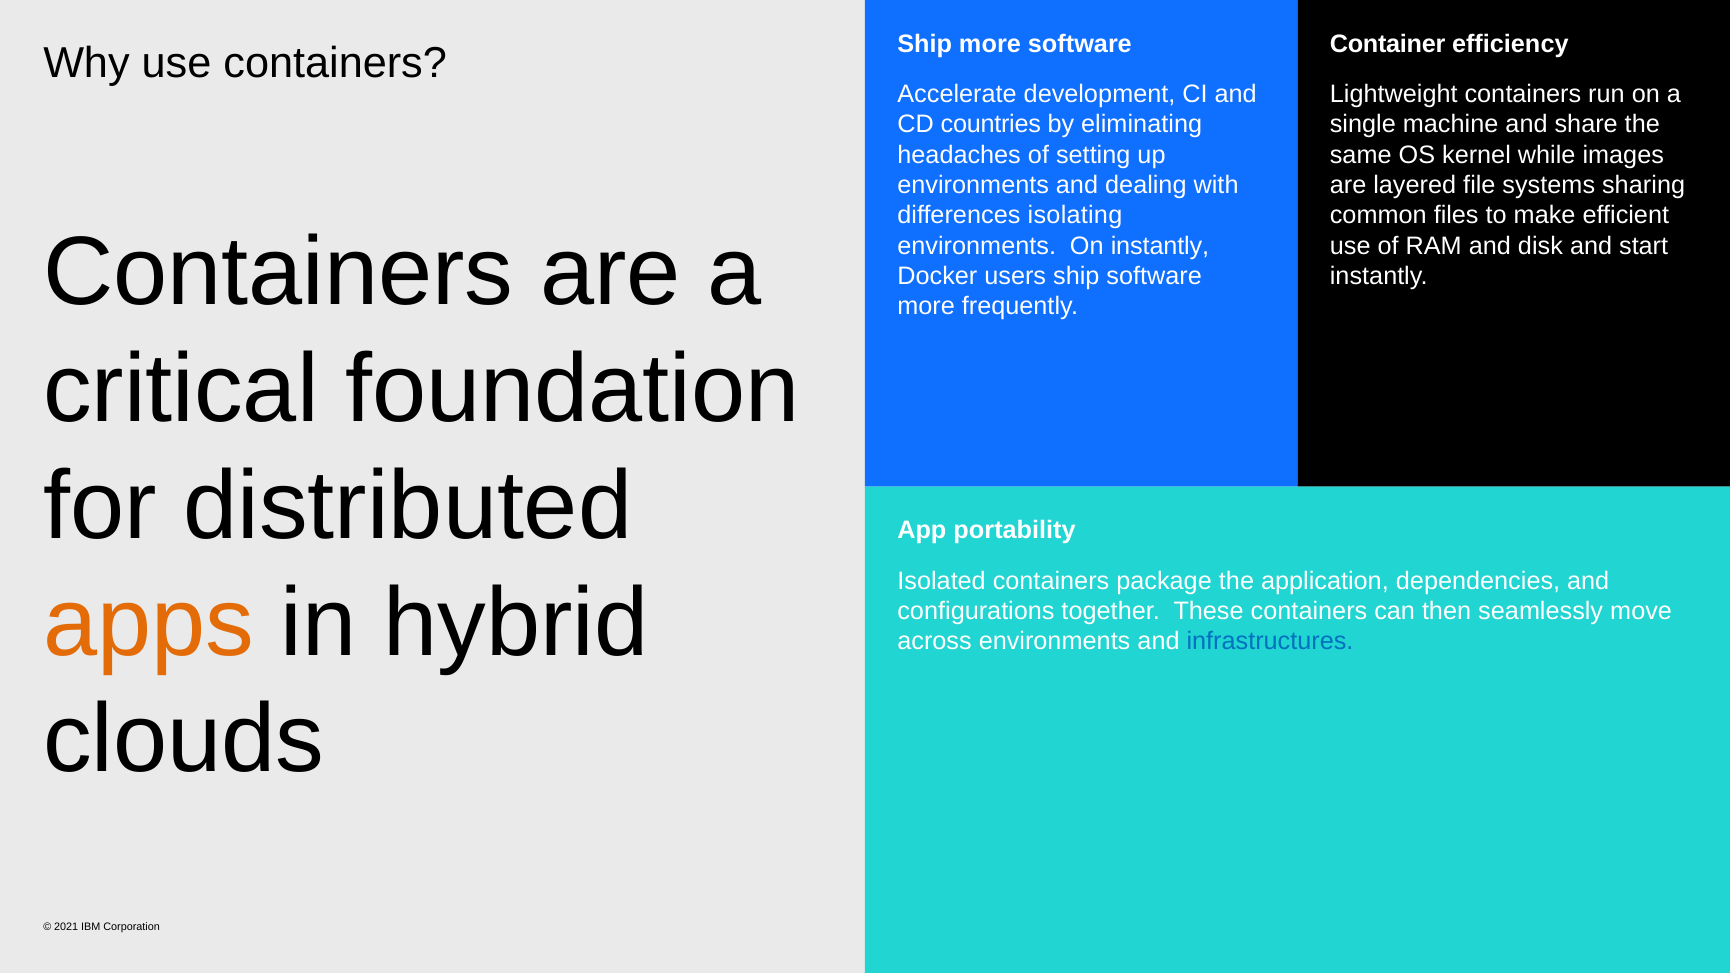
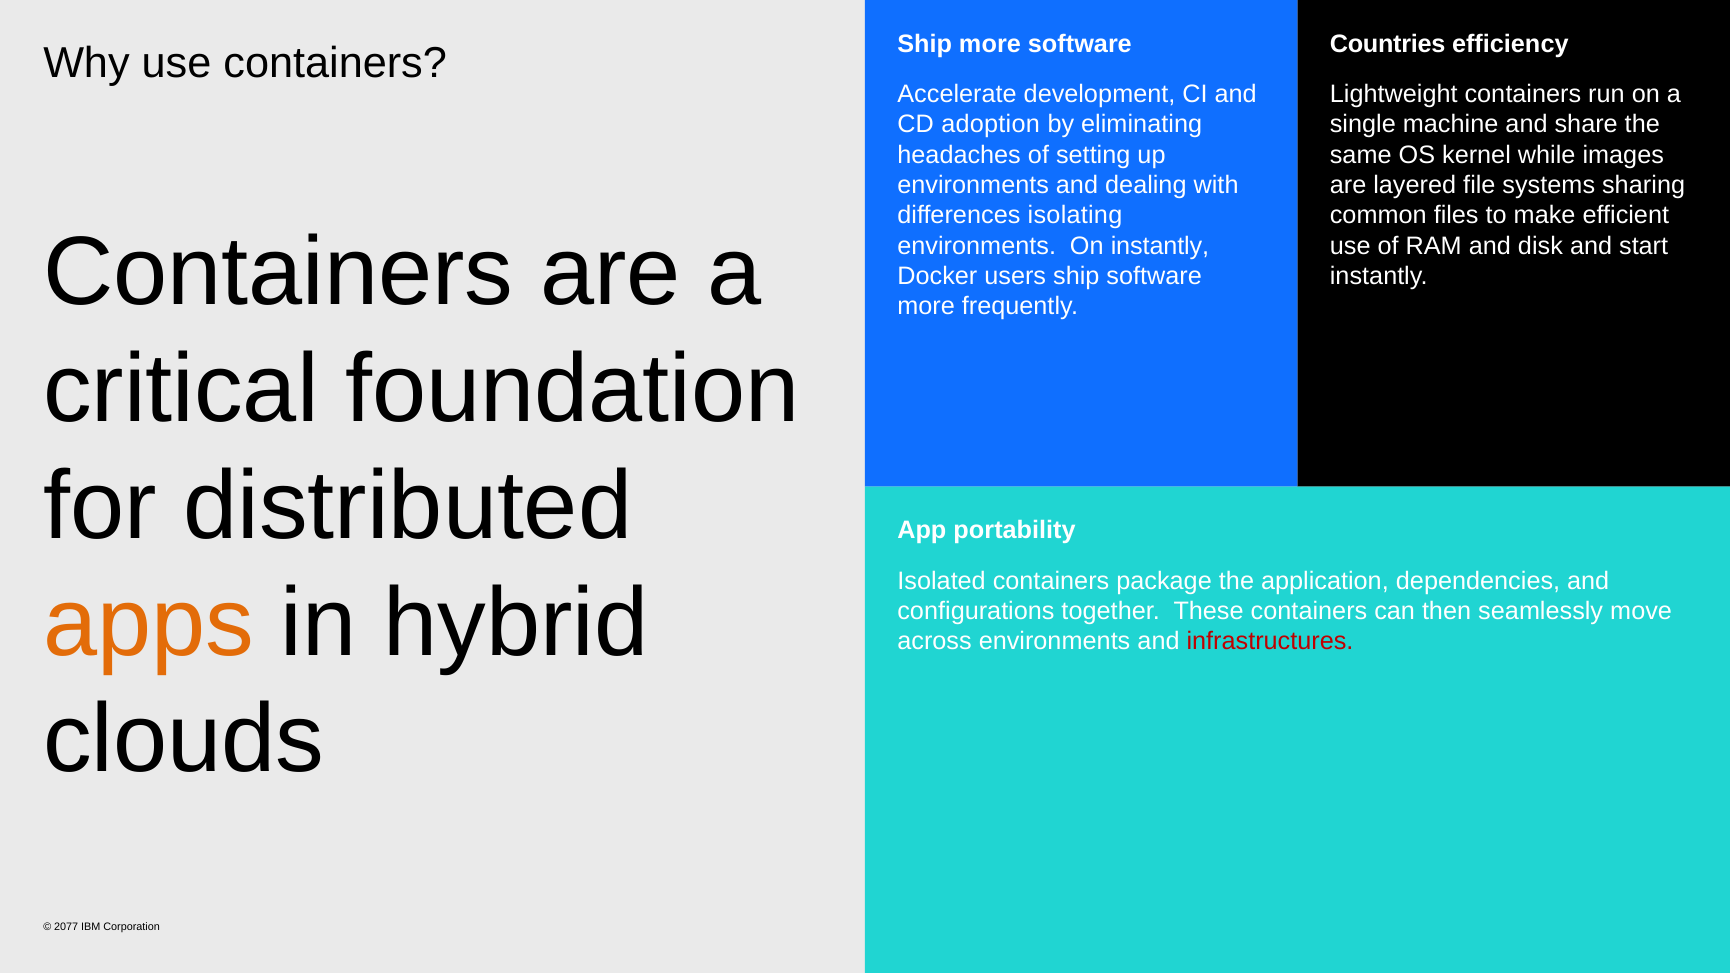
Container: Container -> Countries (1388, 44)
countries: countries -> adoption (991, 125)
infrastructures colour: blue -> red (1270, 641)
2021: 2021 -> 2077 (66, 927)
